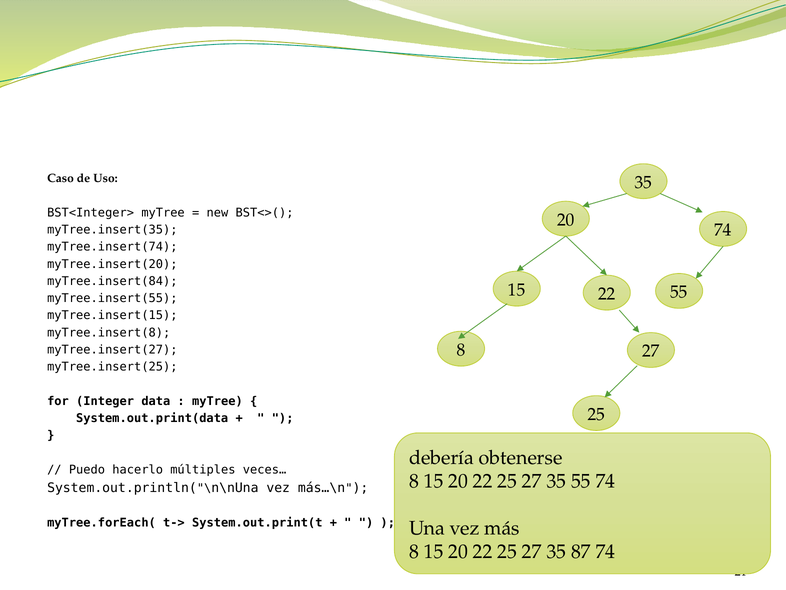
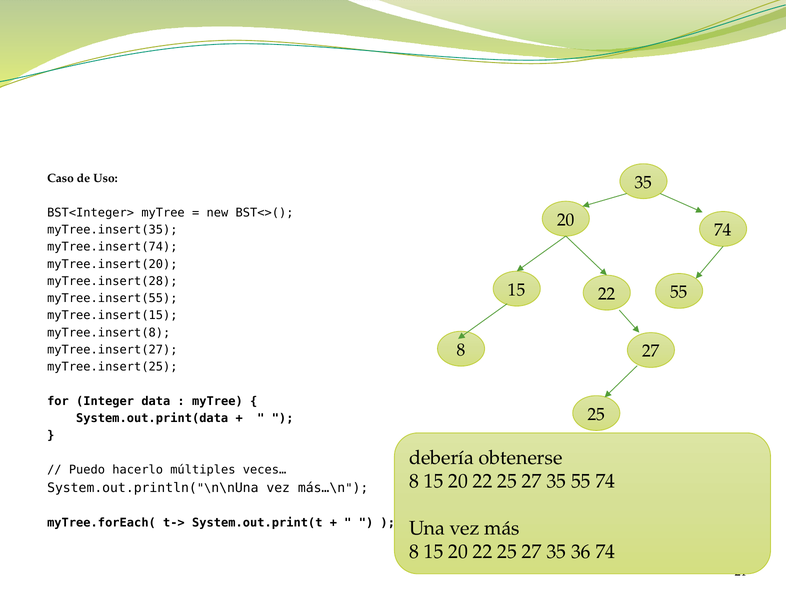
myTree.insert(84: myTree.insert(84 -> myTree.insert(28 (112, 281)
87: 87 -> 36 (581, 551)
